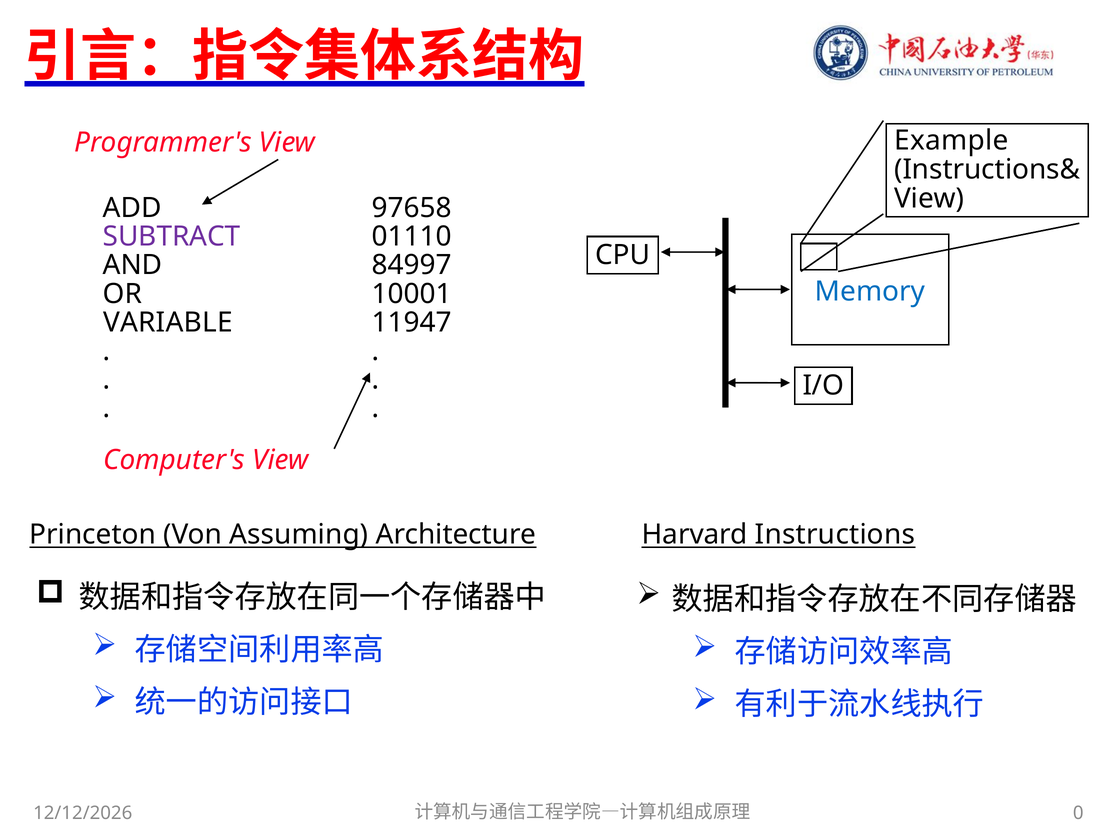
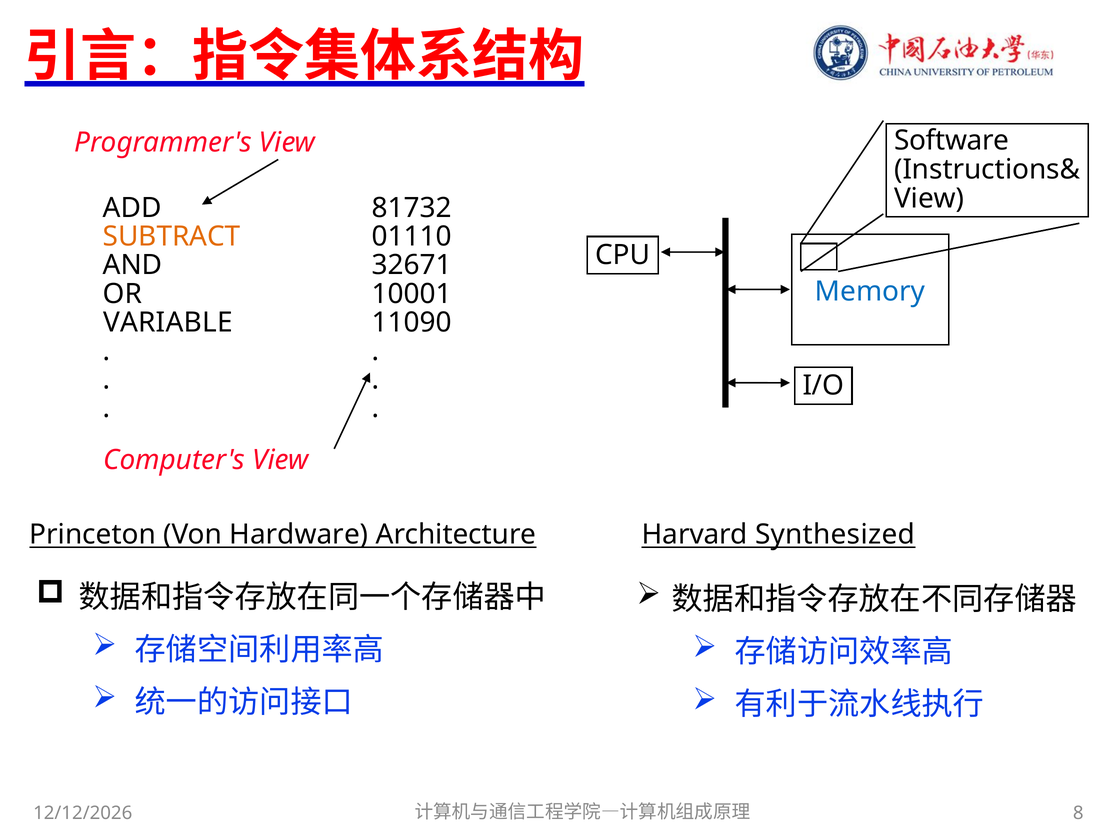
Example: Example -> Software (952, 141)
97658: 97658 -> 81732 (412, 208)
SUBTRACT colour: purple -> orange (172, 237)
84997: 84997 -> 32671 (412, 265)
11947: 11947 -> 11090 (412, 322)
Assuming: Assuming -> Hardware (299, 535)
Instructions: Instructions -> Synthesized (835, 535)
0: 0 -> 8 (1078, 813)
